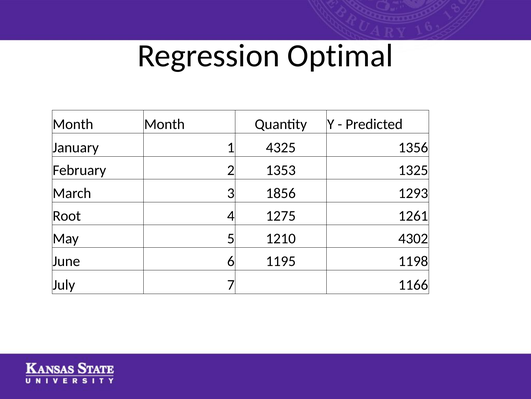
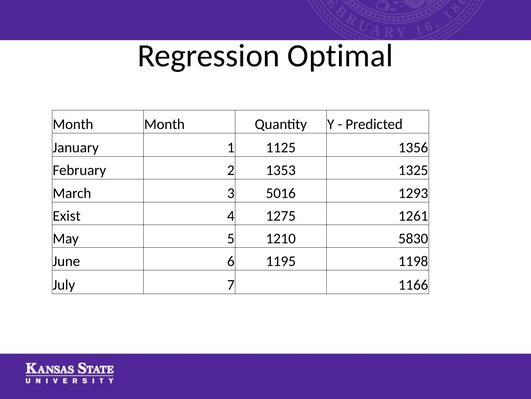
4325: 4325 -> 1125 (281, 147)
1856: 1856 -> 5016 (281, 193)
Root: Root -> Exist (67, 216)
4302: 4302 -> 5830 (413, 238)
